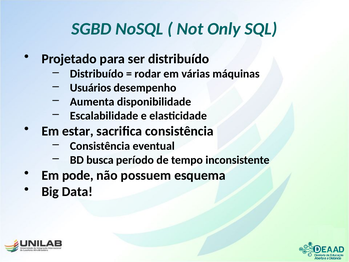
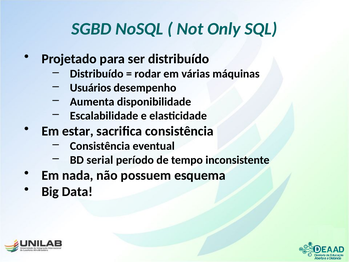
busca: busca -> serial (100, 160)
pode: pode -> nada (78, 175)
